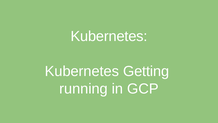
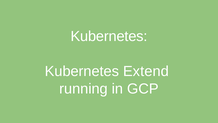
Getting: Getting -> Extend (146, 71)
